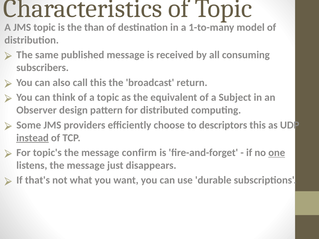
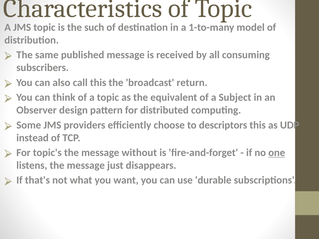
than: than -> such (94, 27)
instead underline: present -> none (33, 138)
confirm: confirm -> without (139, 153)
